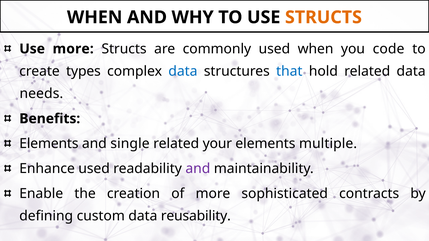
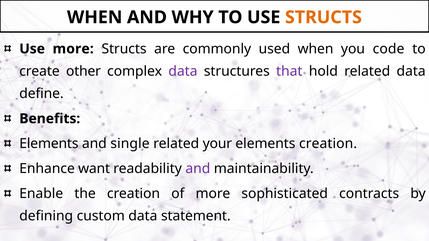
types: types -> other (83, 71)
data colour: blue -> purple (183, 71)
that colour: blue -> purple (289, 71)
needs: needs -> define (41, 94)
elements multiple: multiple -> creation (328, 144)
Enhance used: used -> want (94, 169)
reusability: reusability -> statement (196, 216)
